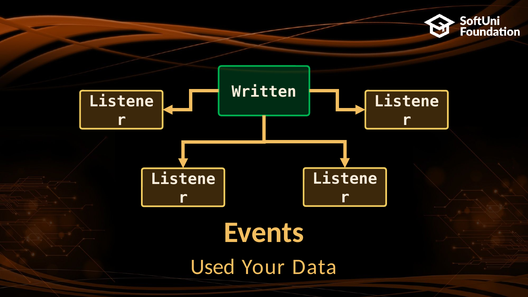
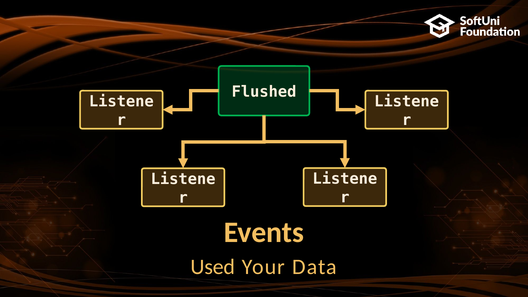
Written: Written -> Flushed (264, 92)
